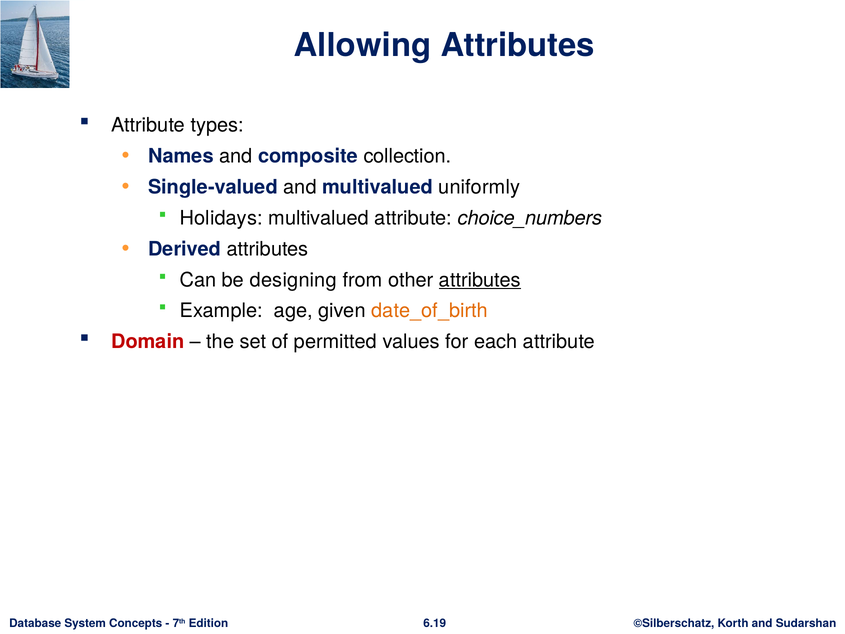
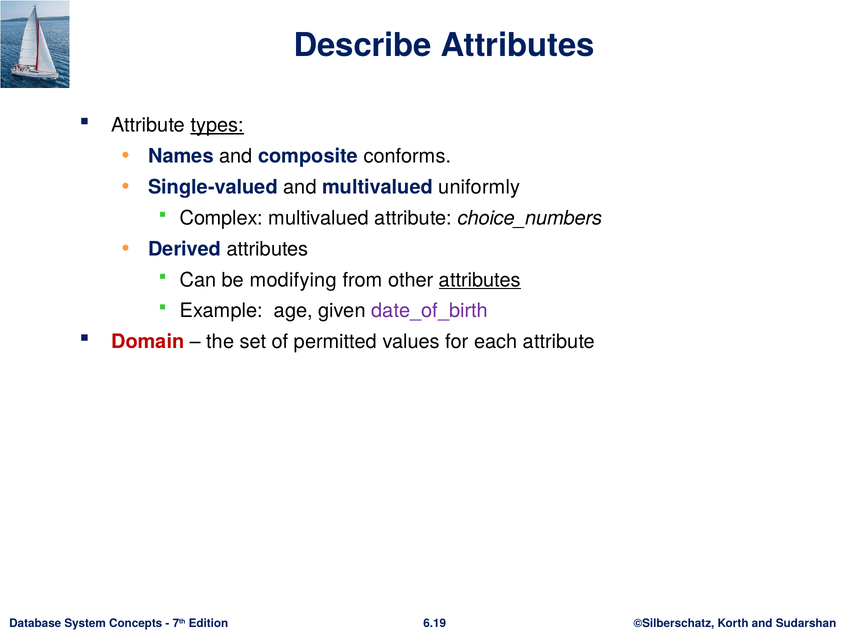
Allowing: Allowing -> Describe (363, 45)
types underline: none -> present (217, 125)
collection: collection -> conforms (407, 156)
Holidays: Holidays -> Complex (221, 218)
designing: designing -> modifying (293, 280)
date_of_birth colour: orange -> purple (430, 311)
